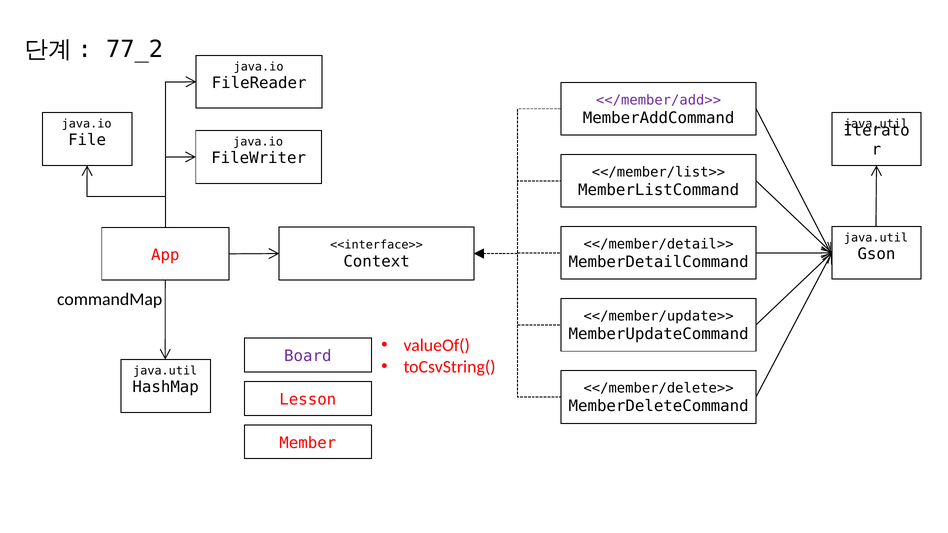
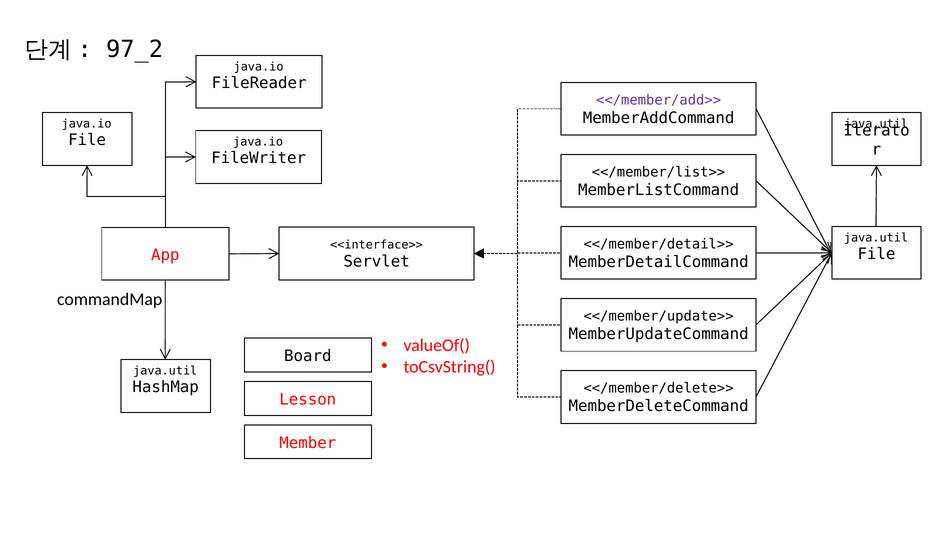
77_2: 77_2 -> 97_2 (135, 50)
Gson: Gson -> File (876, 254)
Context: Context -> Servlet (377, 262)
Board colour: purple -> black (308, 356)
